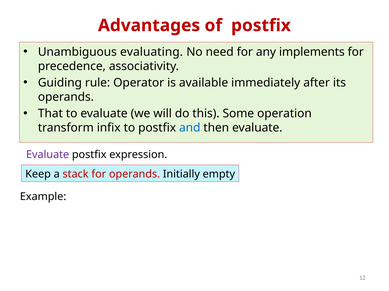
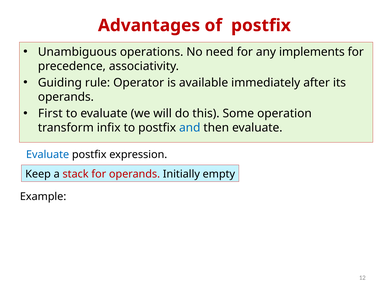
evaluating: evaluating -> operations (152, 52)
That: That -> First (50, 114)
Evaluate colour: purple -> blue (48, 155)
